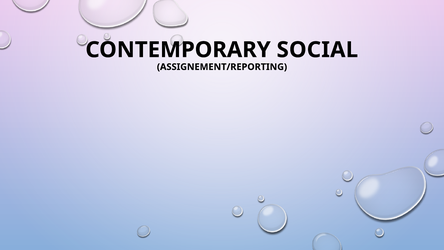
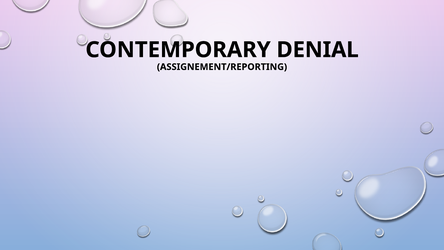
SOCIAL: SOCIAL -> DENIAL (318, 50)
